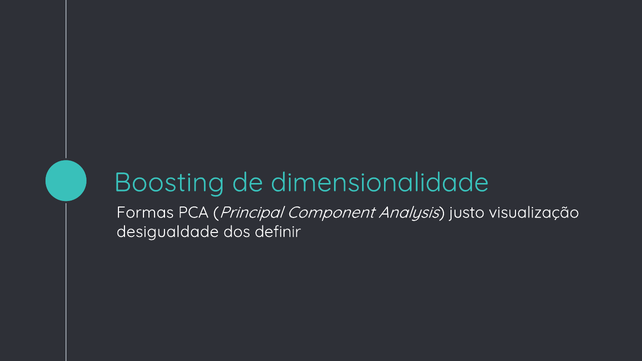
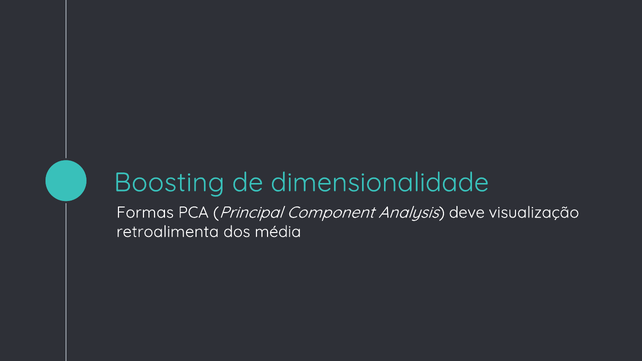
justo: justo -> deve (467, 213)
desigualdade: desigualdade -> retroalimenta (168, 232)
definir: definir -> média (278, 232)
